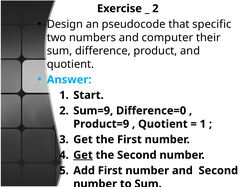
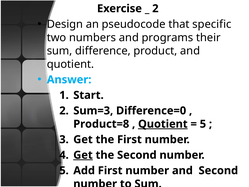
computer: computer -> programs (167, 38)
Sum=9: Sum=9 -> Sum=3 (93, 111)
Product=9: Product=9 -> Product=8 (101, 124)
Quotient underline: none -> present (163, 124)
1: 1 -> 5 (203, 124)
